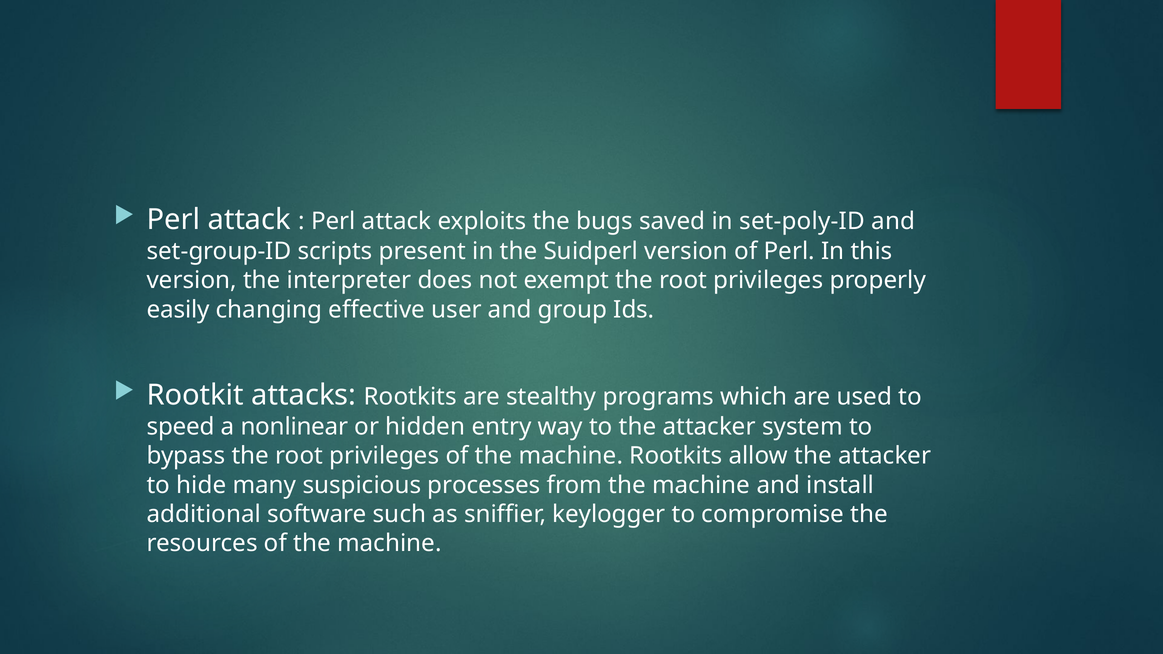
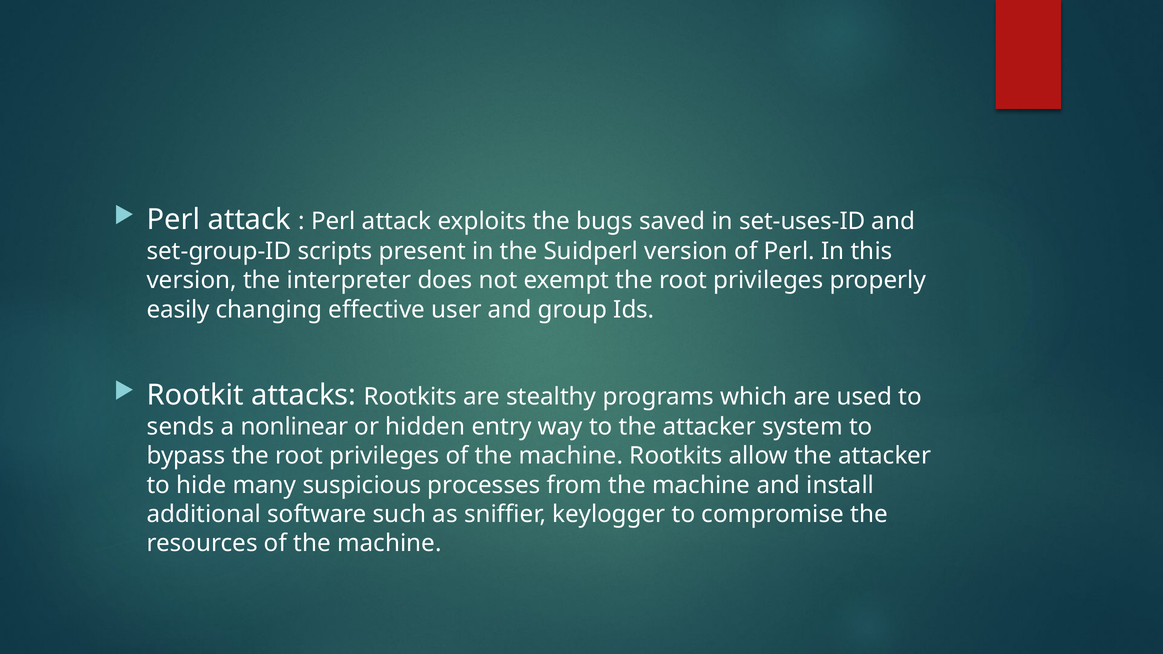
set-poly-ID: set-poly-ID -> set-uses-ID (802, 221)
speed: speed -> sends (180, 427)
